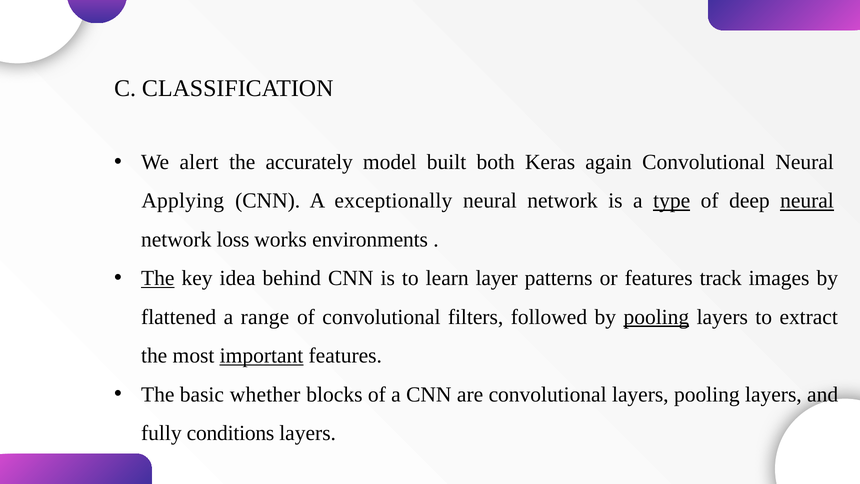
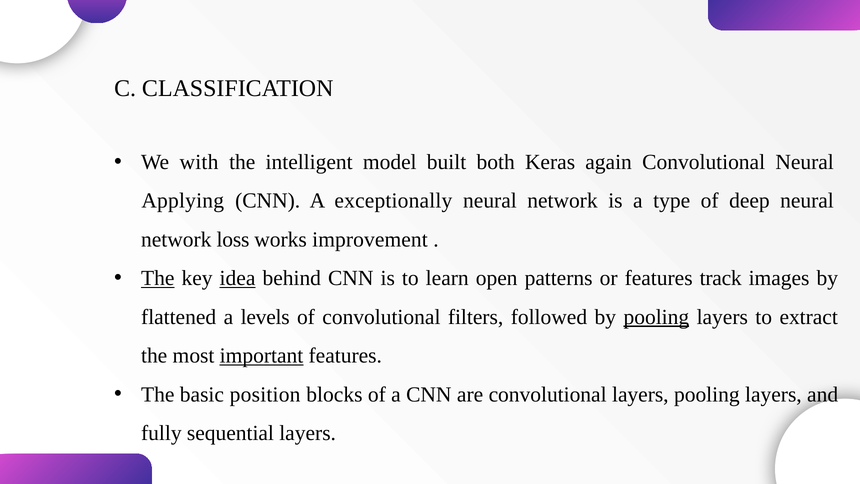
alert: alert -> with (199, 162)
accurately: accurately -> intelligent (309, 162)
type underline: present -> none (672, 201)
neural underline: present -> none (807, 201)
environments: environments -> improvement (370, 239)
idea underline: none -> present (238, 278)
layer: layer -> open (497, 278)
range: range -> levels (265, 317)
whether: whether -> position (265, 394)
conditions: conditions -> sequential (230, 433)
